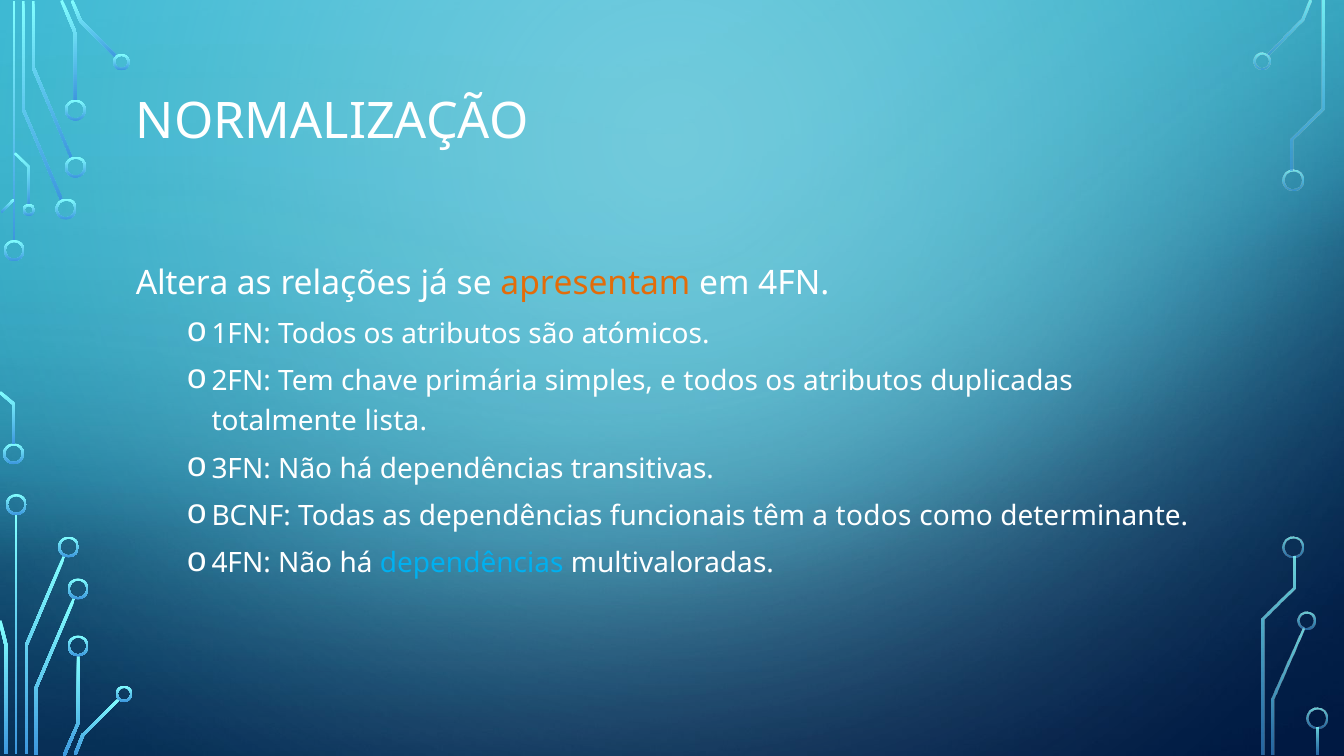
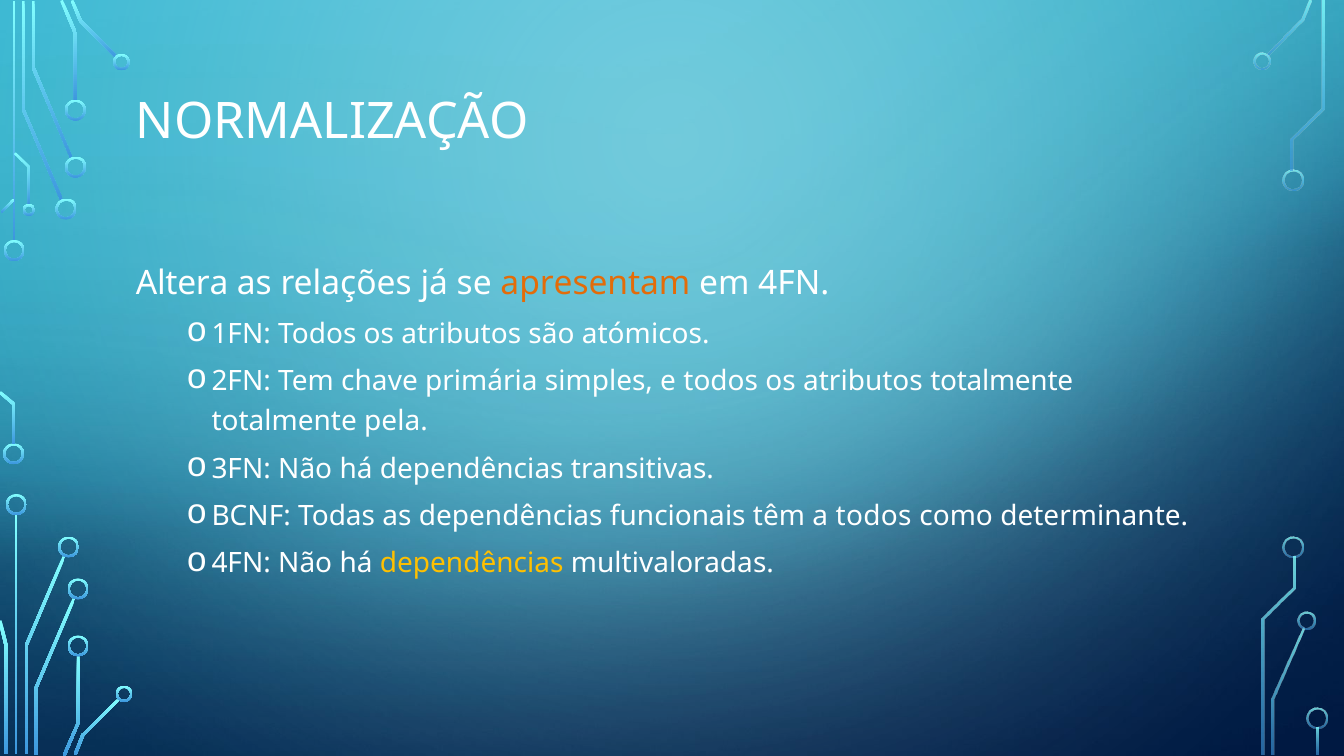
atributos duplicadas: duplicadas -> totalmente (1002, 381)
lista: lista -> pela (396, 422)
dependências colour: light blue -> yellow (472, 564)
